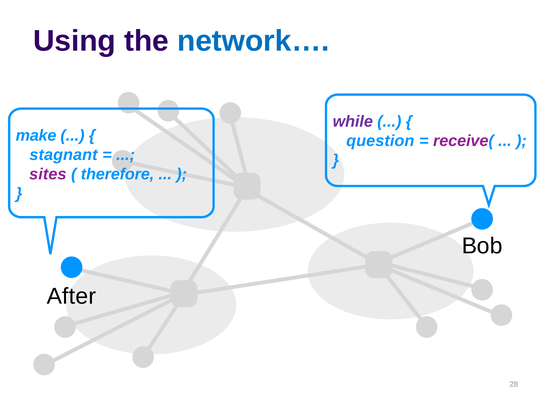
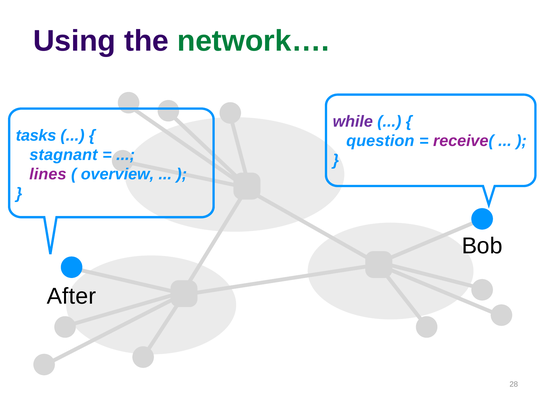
network… colour: blue -> green (253, 41)
make: make -> tasks (36, 136)
sites: sites -> lines (48, 174)
therefore: therefore -> overview (117, 174)
